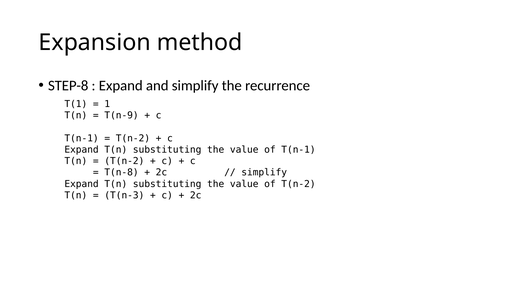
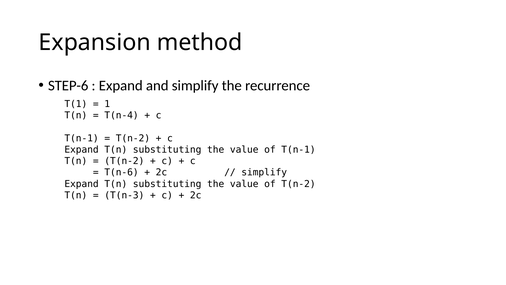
STEP-8: STEP-8 -> STEP-6 (68, 86)
T(n-9: T(n-9 -> T(n-4 (122, 115)
T(n-8: T(n-8 -> T(n-6 (121, 172)
